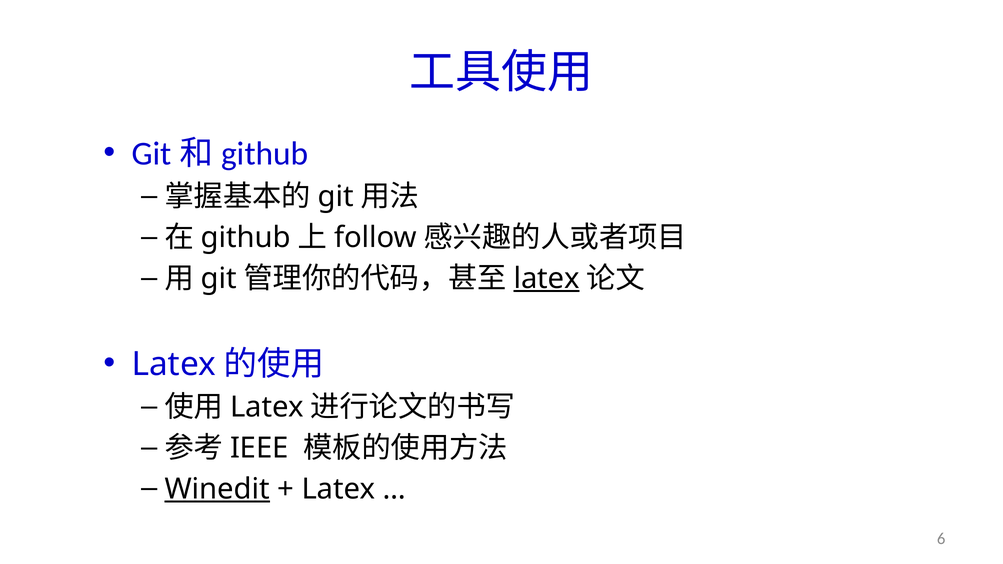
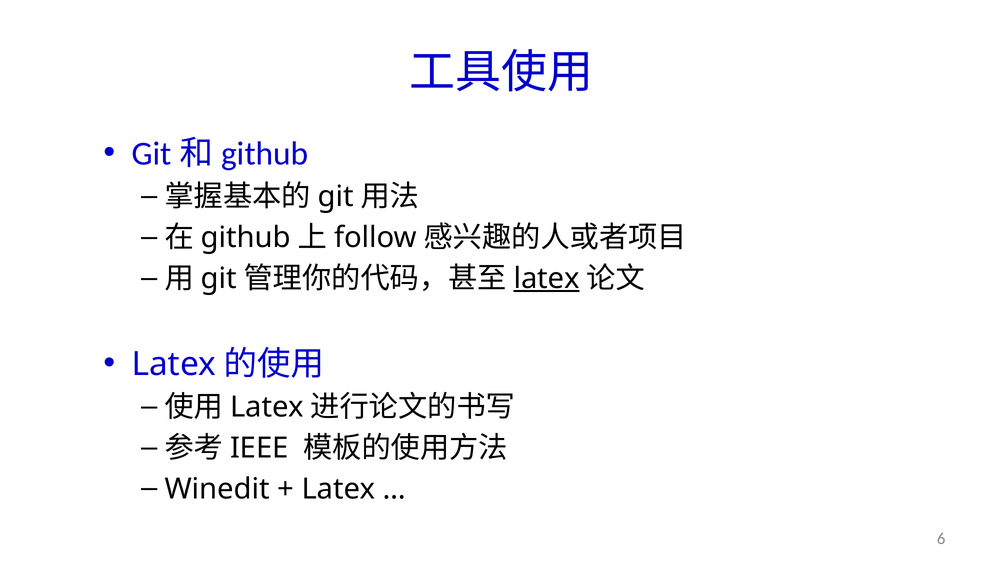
Winedit underline: present -> none (217, 489)
